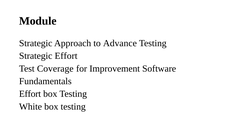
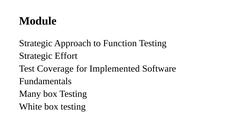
Advance: Advance -> Function (120, 43)
Improvement: Improvement -> Implemented (115, 69)
Effort: Effort -> Many (30, 94)
